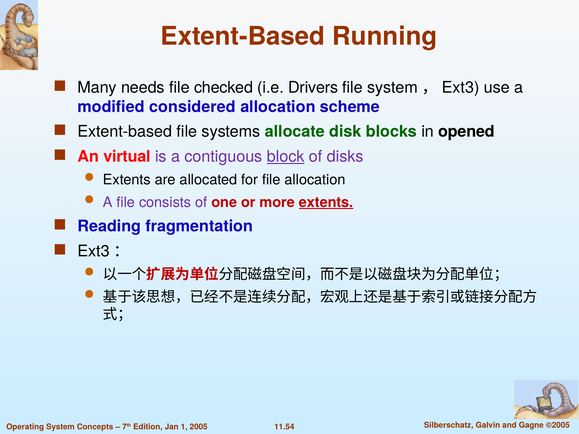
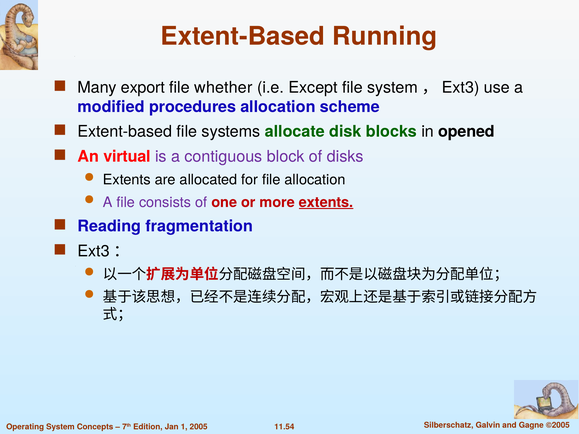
needs: needs -> export (143, 87)
checked: checked -> whether (223, 87)
Drivers: Drivers -> Except (313, 87)
considered: considered -> procedures (193, 107)
block underline: present -> none (286, 157)
